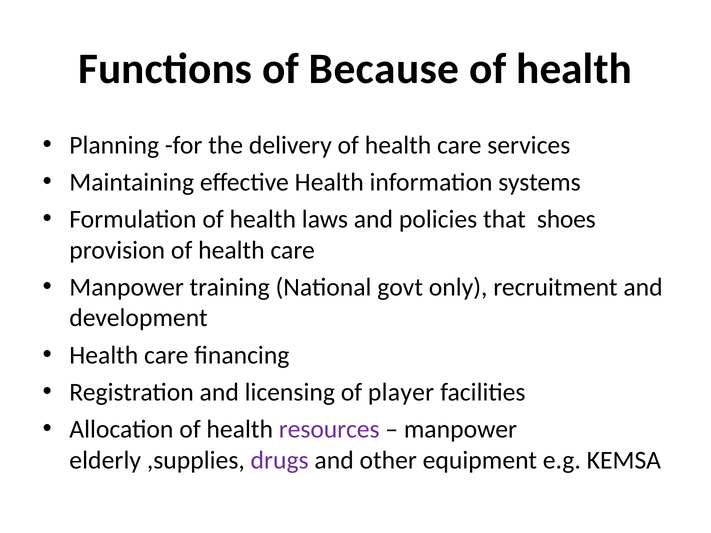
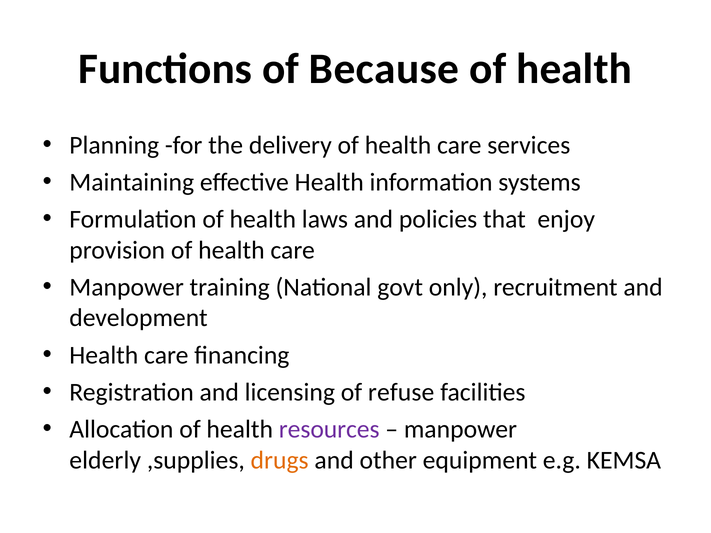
shoes: shoes -> enjoy (566, 219)
player: player -> refuse (401, 392)
drugs colour: purple -> orange (280, 460)
